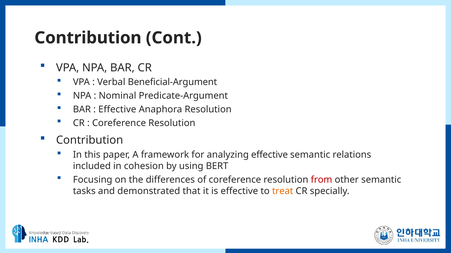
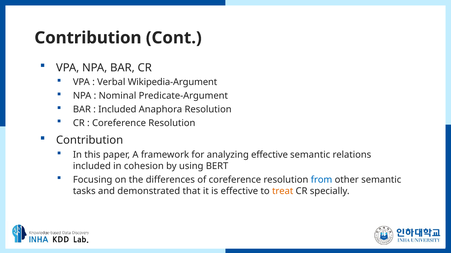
Beneficial-Argument: Beneficial-Argument -> Wikipedia-Argument (172, 82)
Effective: Effective -> Included (117, 110)
from colour: red -> blue (322, 180)
